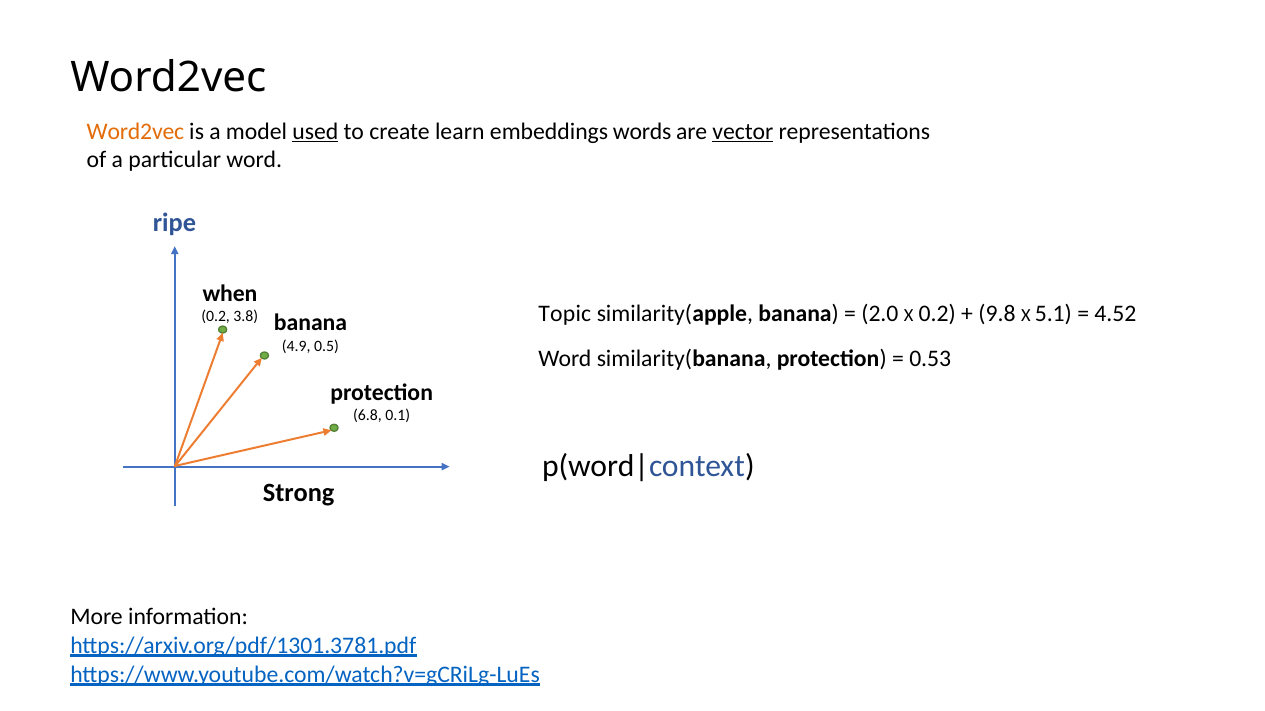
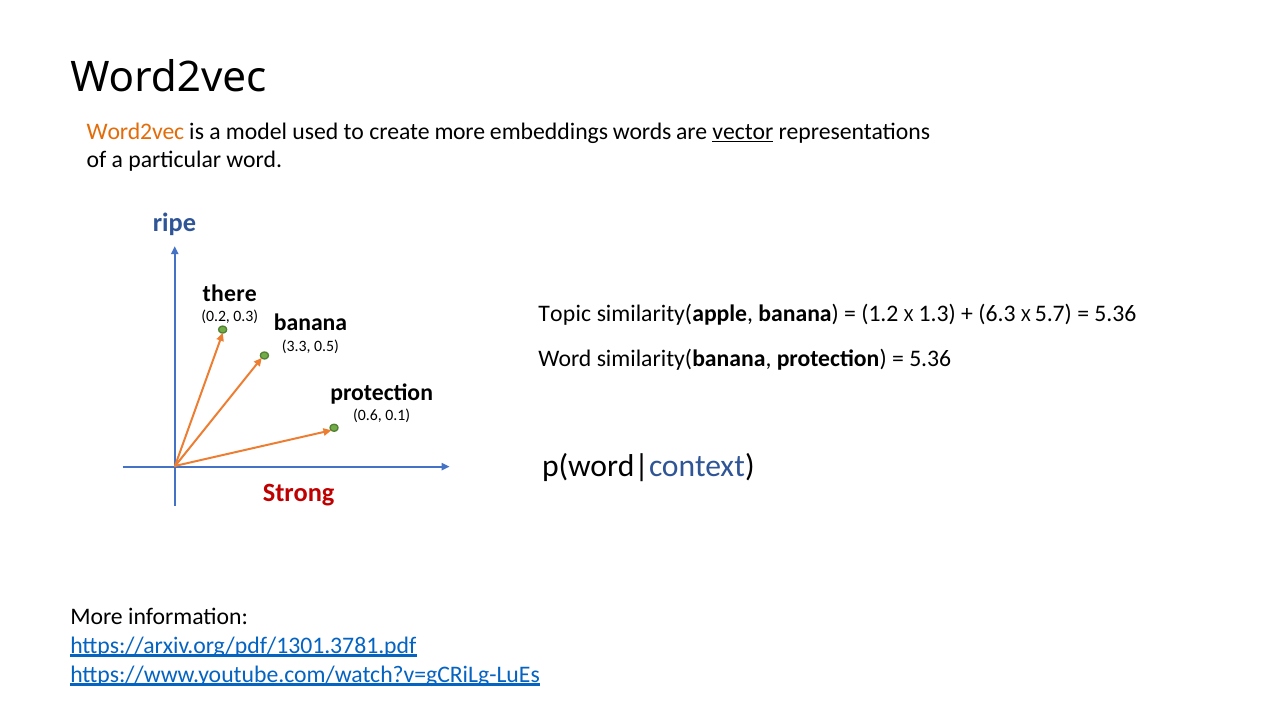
used underline: present -> none (315, 131)
create learn: learn -> more (460, 131)
when: when -> there (230, 294)
2.0: 2.0 -> 1.2 (880, 314)
X 0.2: 0.2 -> 1.3 (937, 314)
9.8: 9.8 -> 6.3 (997, 314)
5.1: 5.1 -> 5.7 (1053, 314)
4.52: 4.52 -> 5.36 (1115, 314)
3.8: 3.8 -> 0.3 (246, 317)
4.9: 4.9 -> 3.3 (296, 346)
0.53: 0.53 -> 5.36 (930, 359)
6.8: 6.8 -> 0.6 (368, 416)
Strong colour: black -> red (299, 493)
